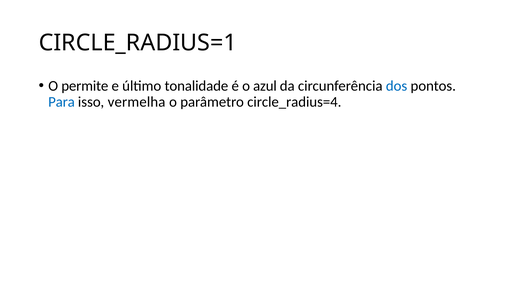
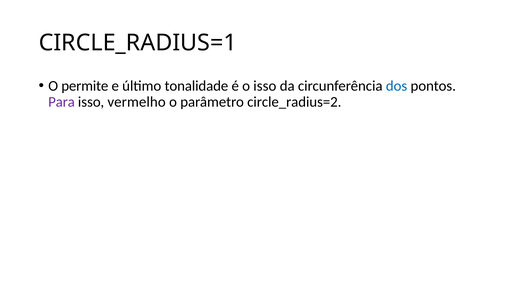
o azul: azul -> isso (265, 86)
Para colour: blue -> purple (62, 102)
vermelha: vermelha -> vermelho (137, 102)
circle_radius=4: circle_radius=4 -> circle_radius=2 (294, 102)
